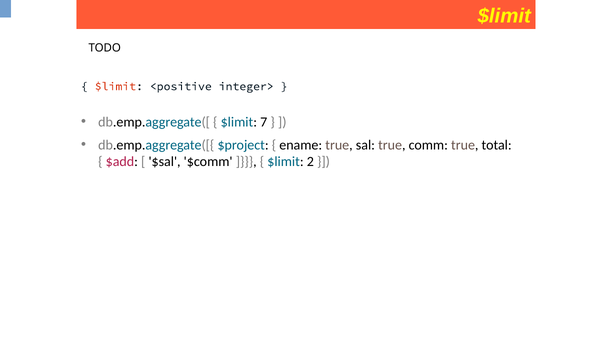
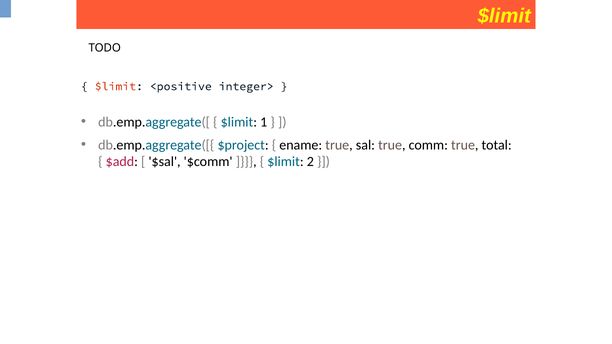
7: 7 -> 1 (264, 122)
